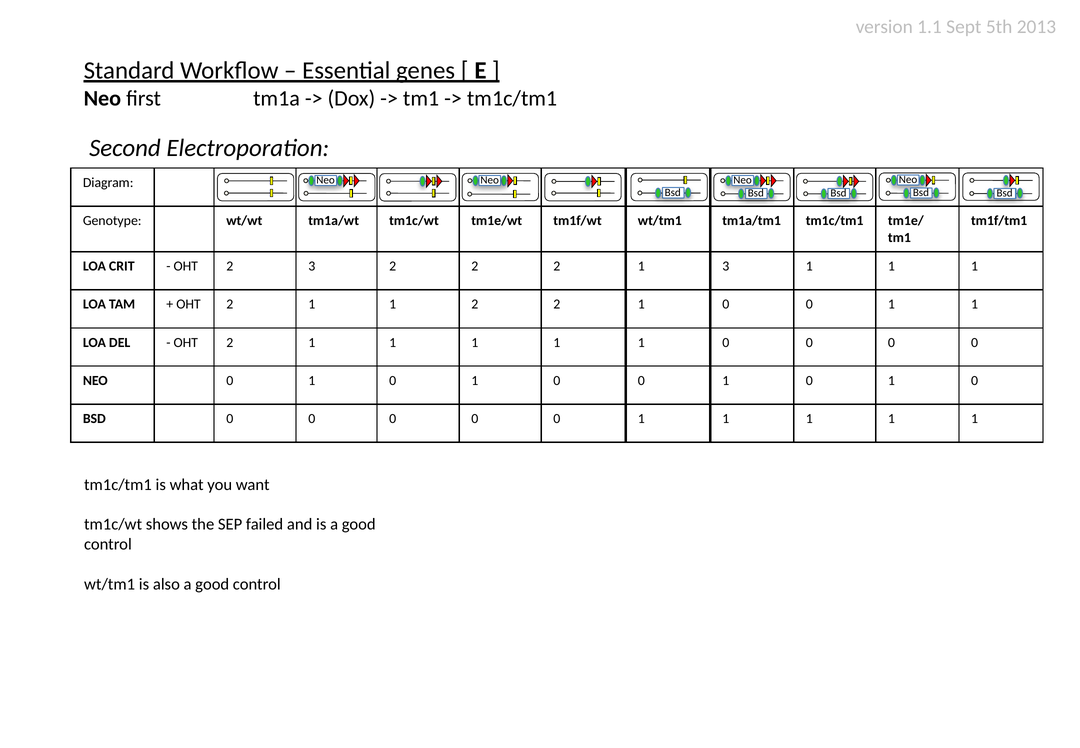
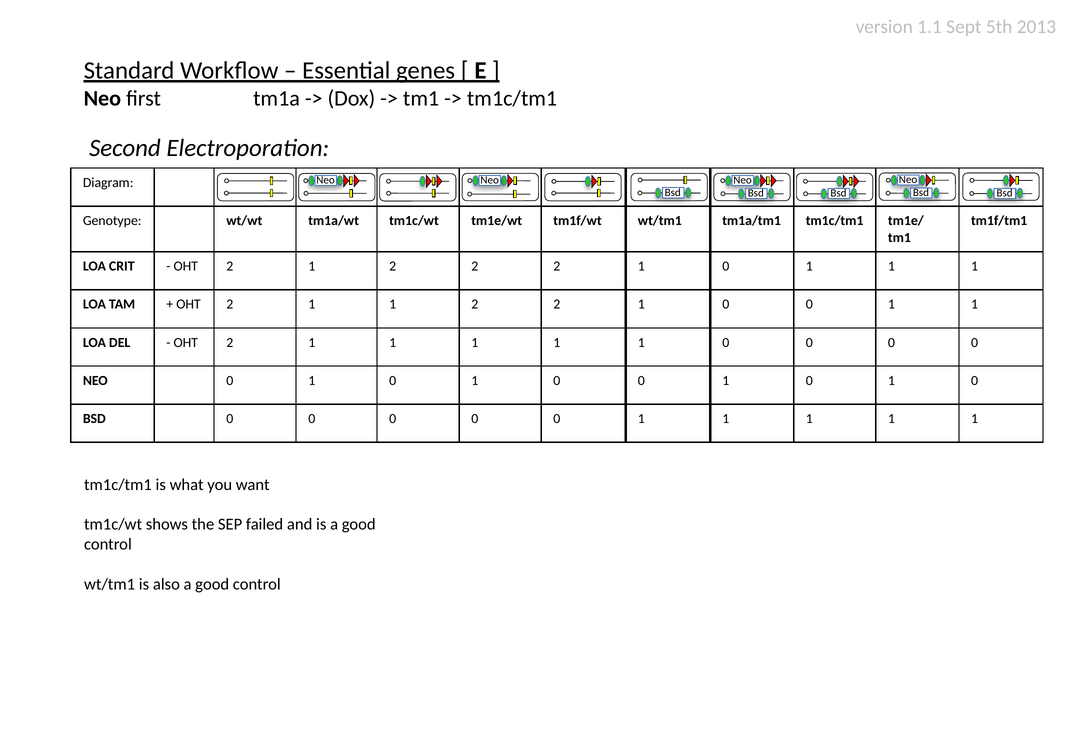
3: 3 -> 1 (312, 266)
3: 3 -> 0 (726, 266)
